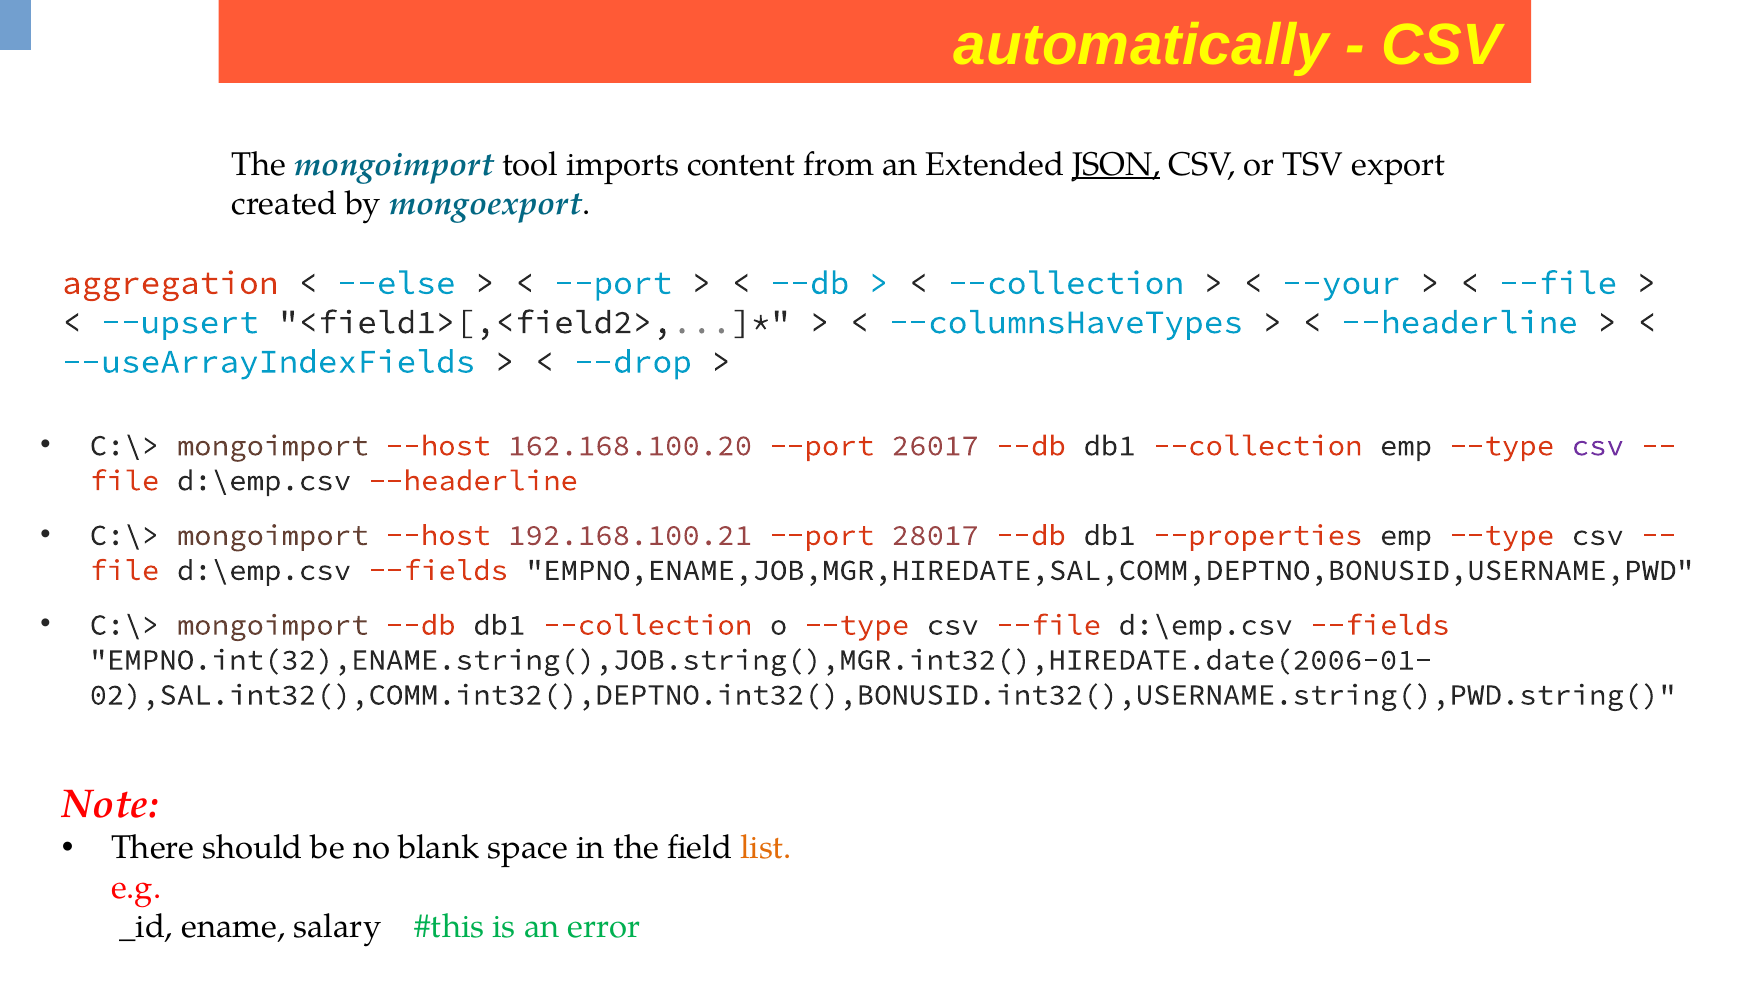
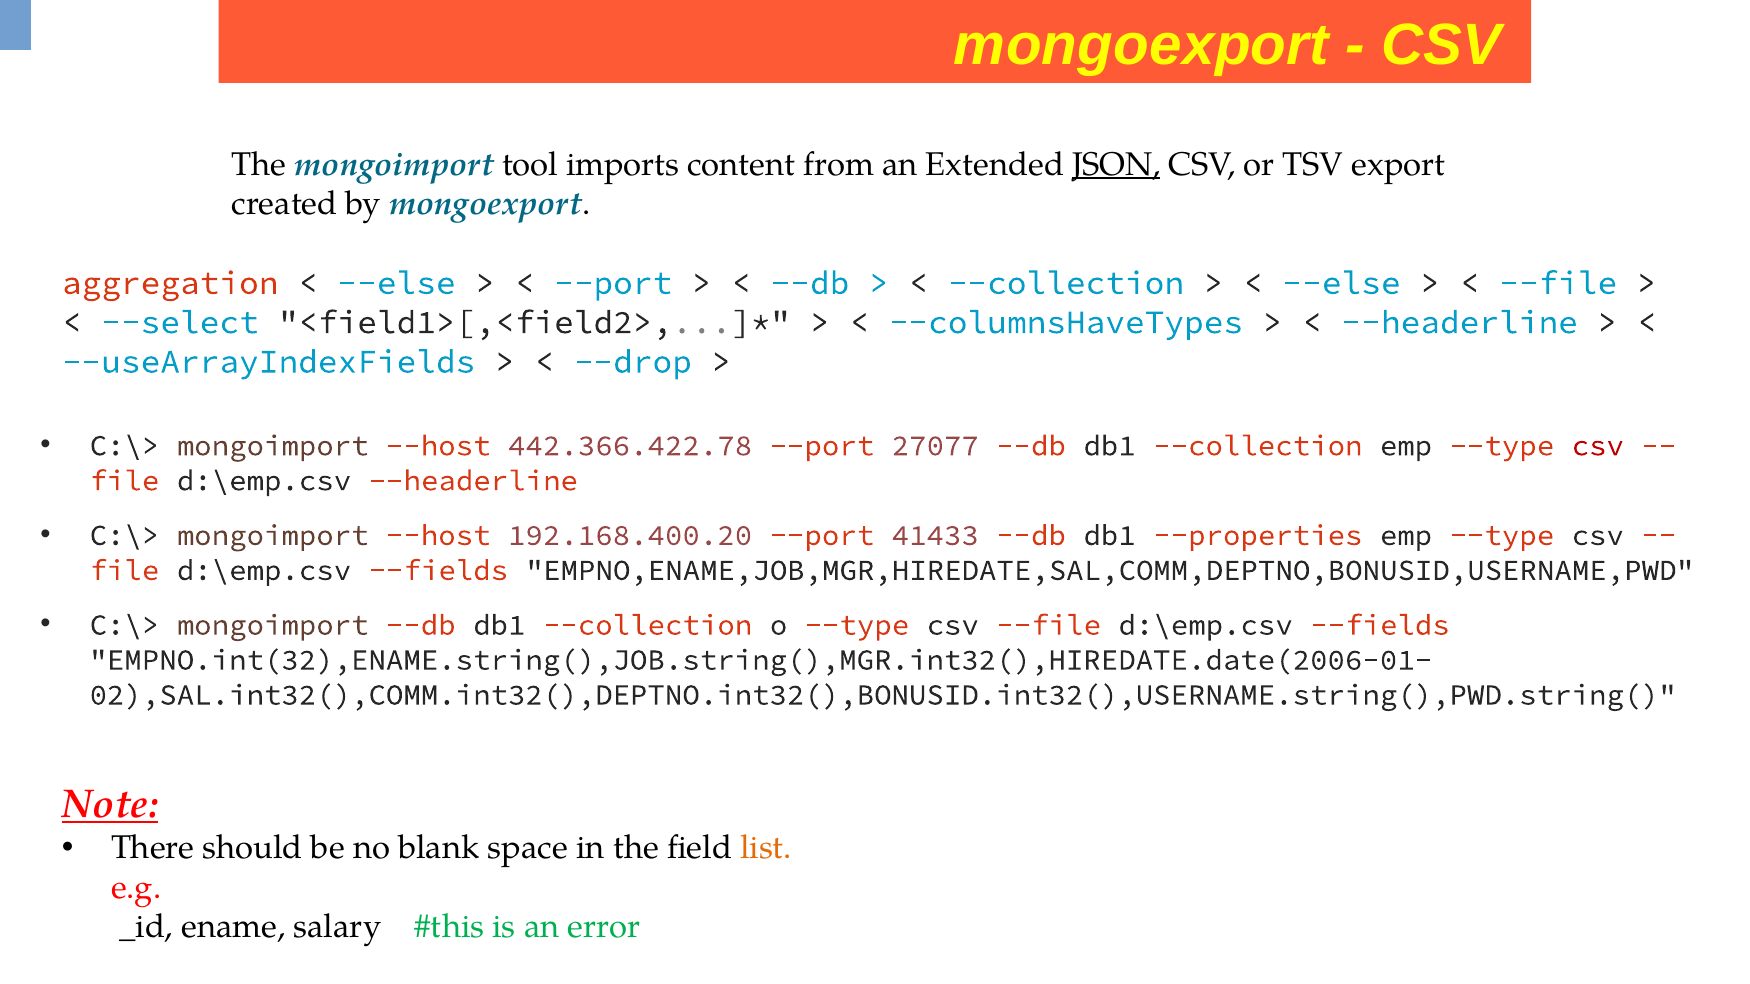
automatically: automatically -> mongoexport (1142, 46)
--your: --your -> --else (1342, 283)
--upsert: --upsert -> --select (180, 322)
162.168.100.20: 162.168.100.20 -> 442.366.422.78 (630, 446)
26017: 26017 -> 27077 (935, 446)
csv colour: purple -> red (1598, 446)
192.168.100.21: 192.168.100.21 -> 192.168.400.20 (630, 536)
28017: 28017 -> 41433 (935, 536)
Note underline: none -> present (110, 805)
